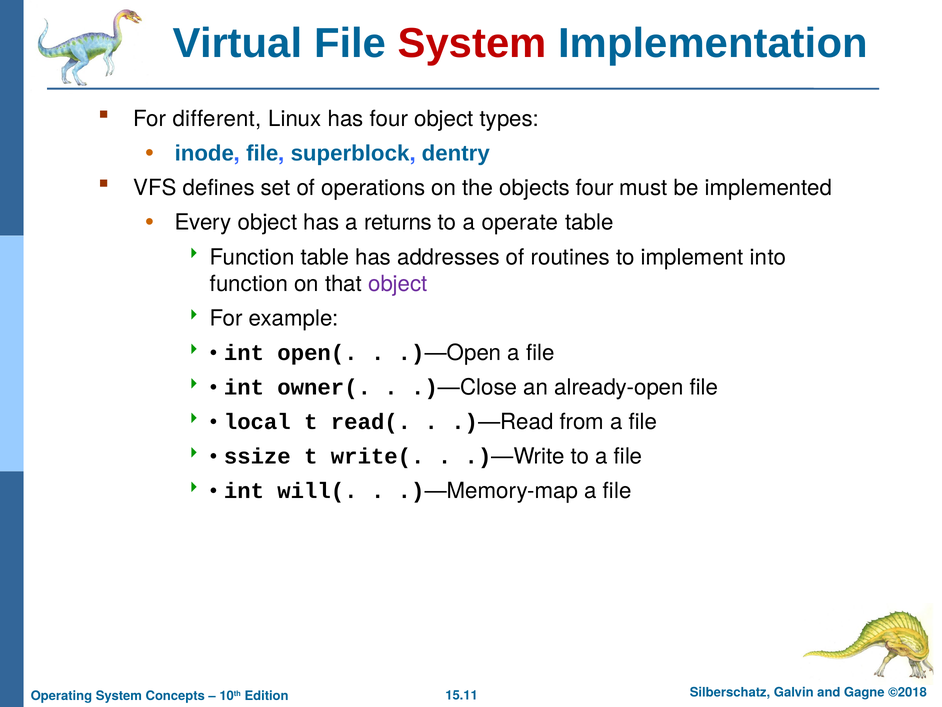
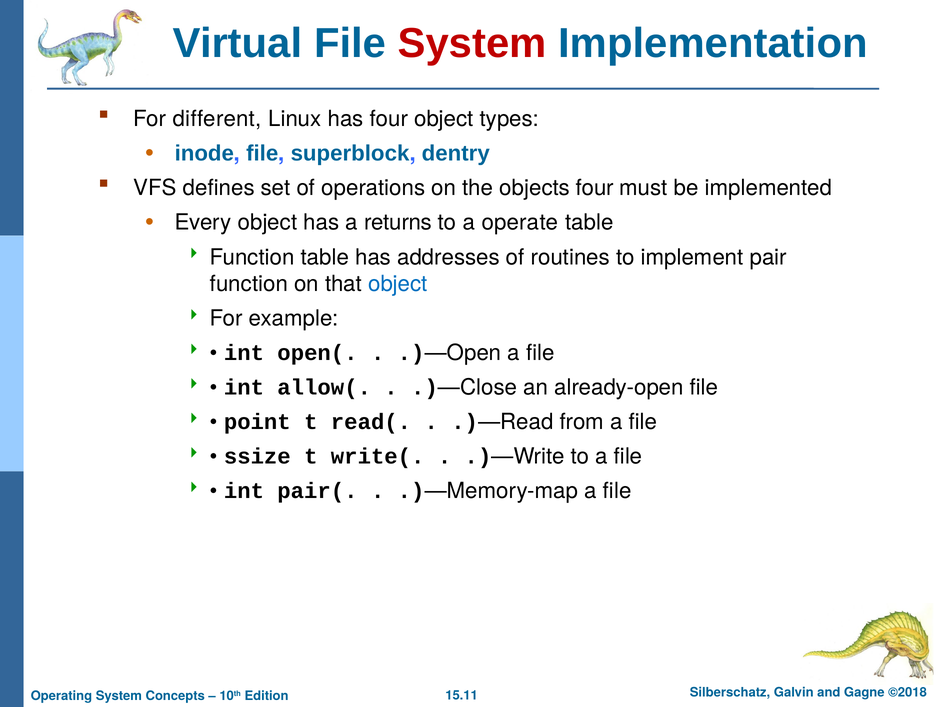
into: into -> pair (768, 257)
object colour: purple -> blue (398, 284)
owner(: owner( -> allow( (324, 387)
local: local -> point (257, 422)
will(: will( -> pair( (317, 491)
